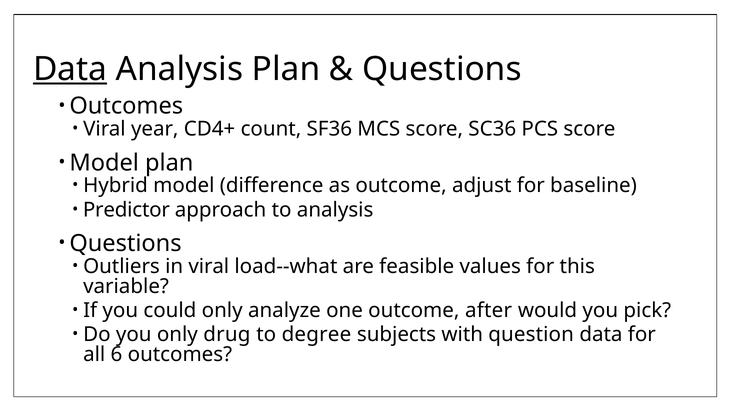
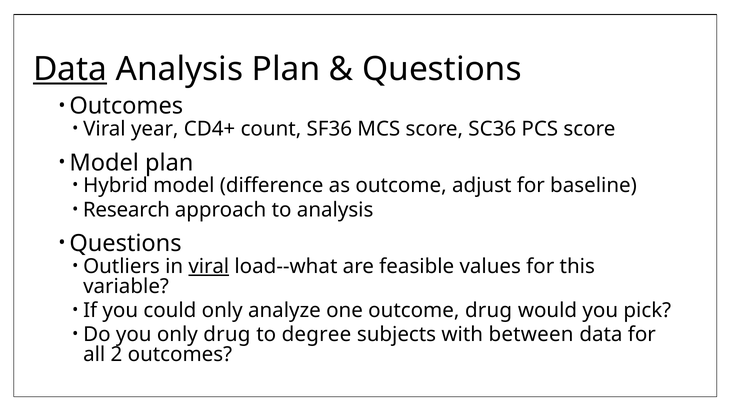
Predictor: Predictor -> Research (126, 210)
viral underline: none -> present (209, 266)
outcome after: after -> drug (489, 311)
question: question -> between (531, 335)
6: 6 -> 2 (116, 355)
